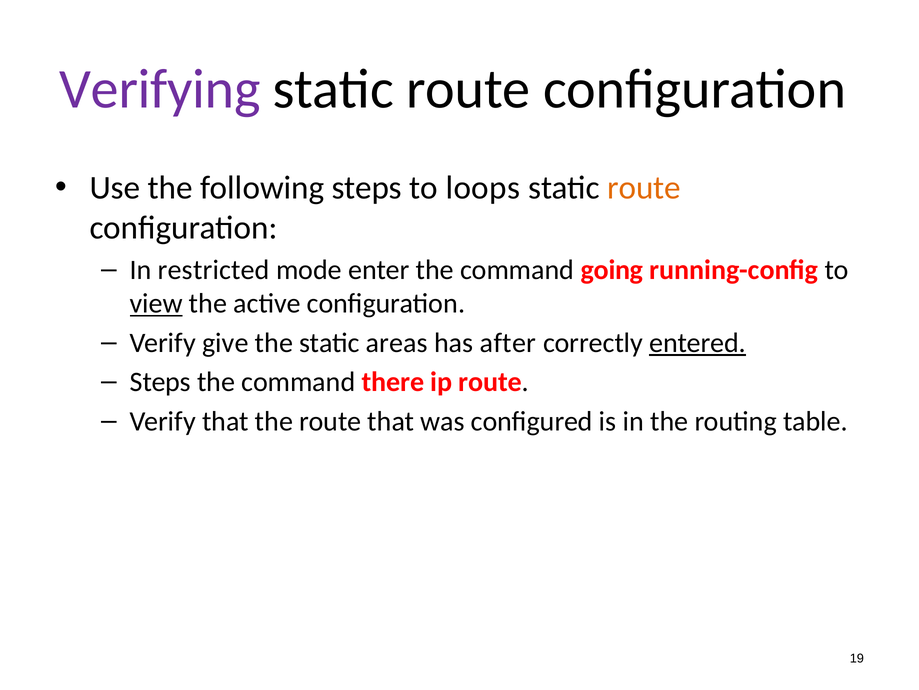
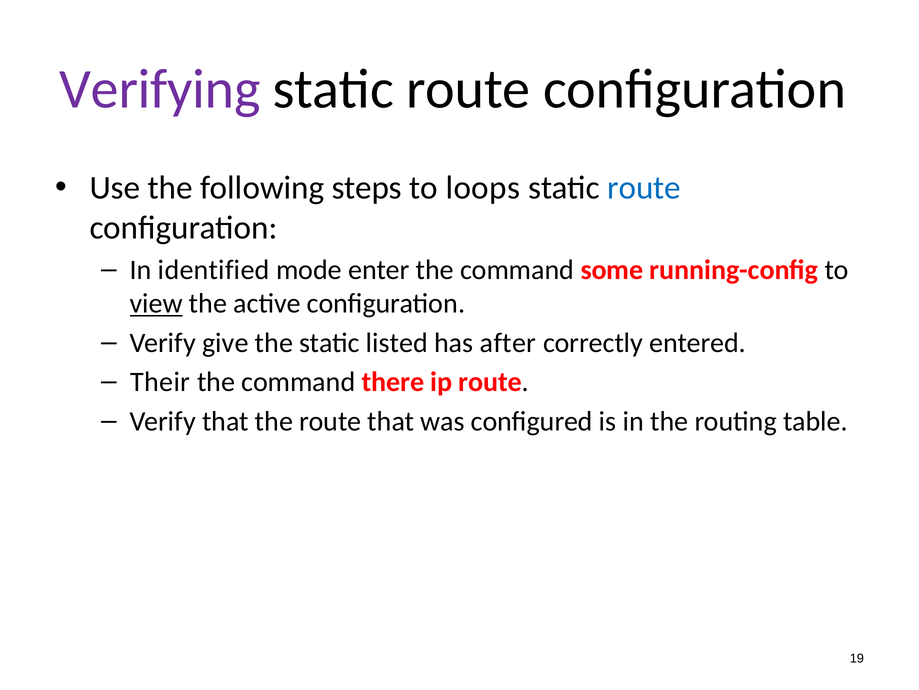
route colour: orange -> blue (644, 188)
restricted: restricted -> identified (214, 270)
going: going -> some (612, 270)
areas: areas -> listed (397, 343)
entered underline: present -> none (698, 343)
Steps: Steps -> Their (160, 382)
